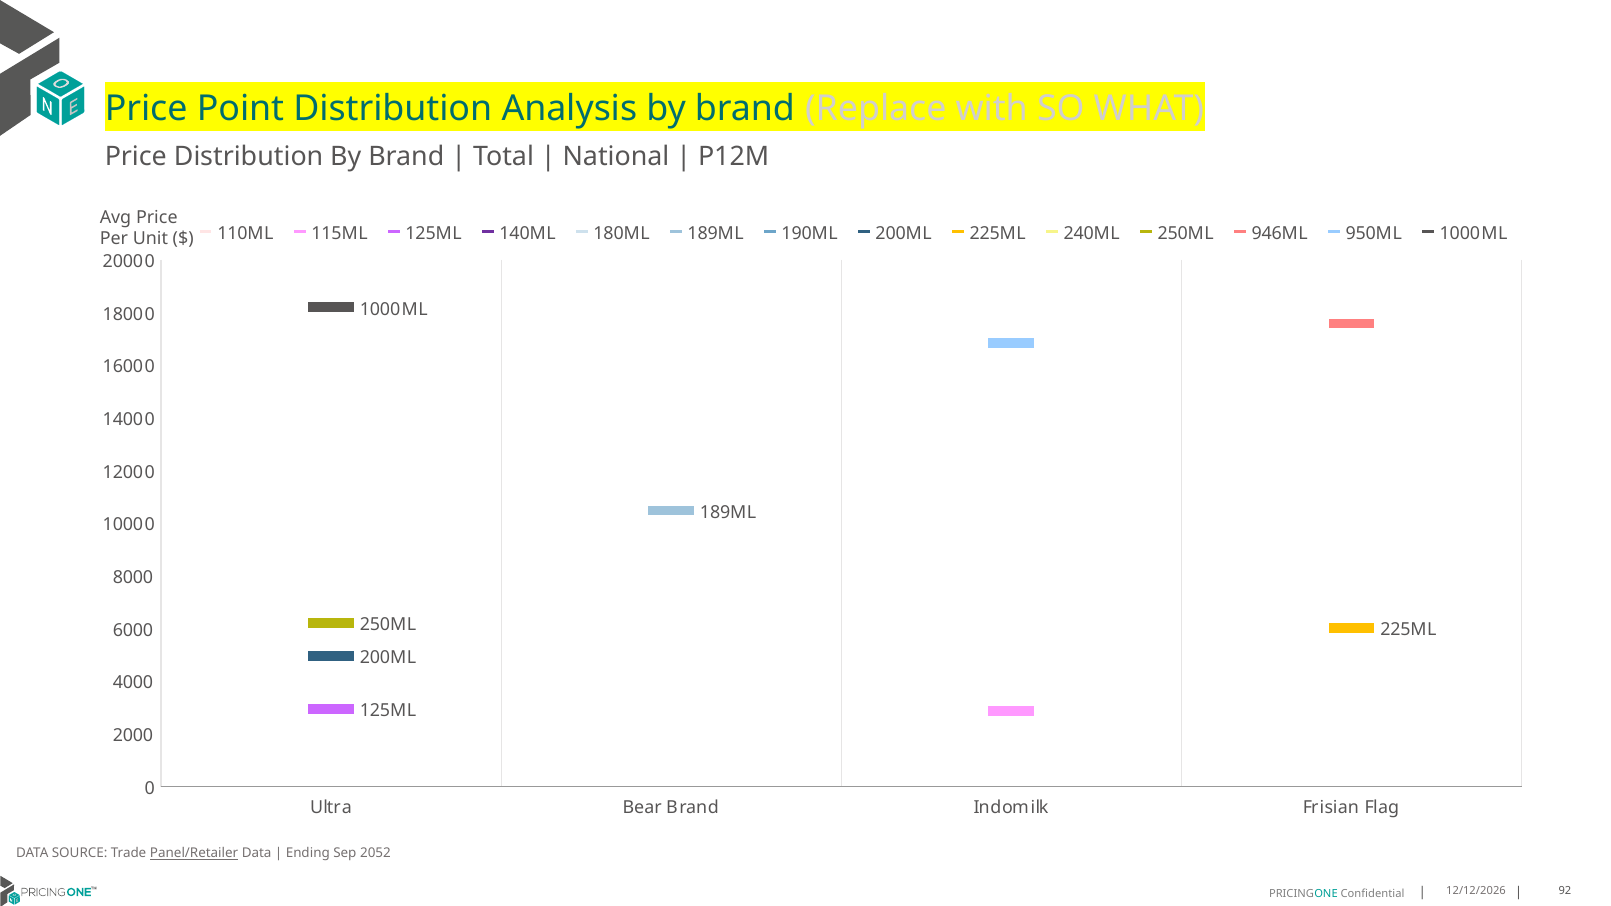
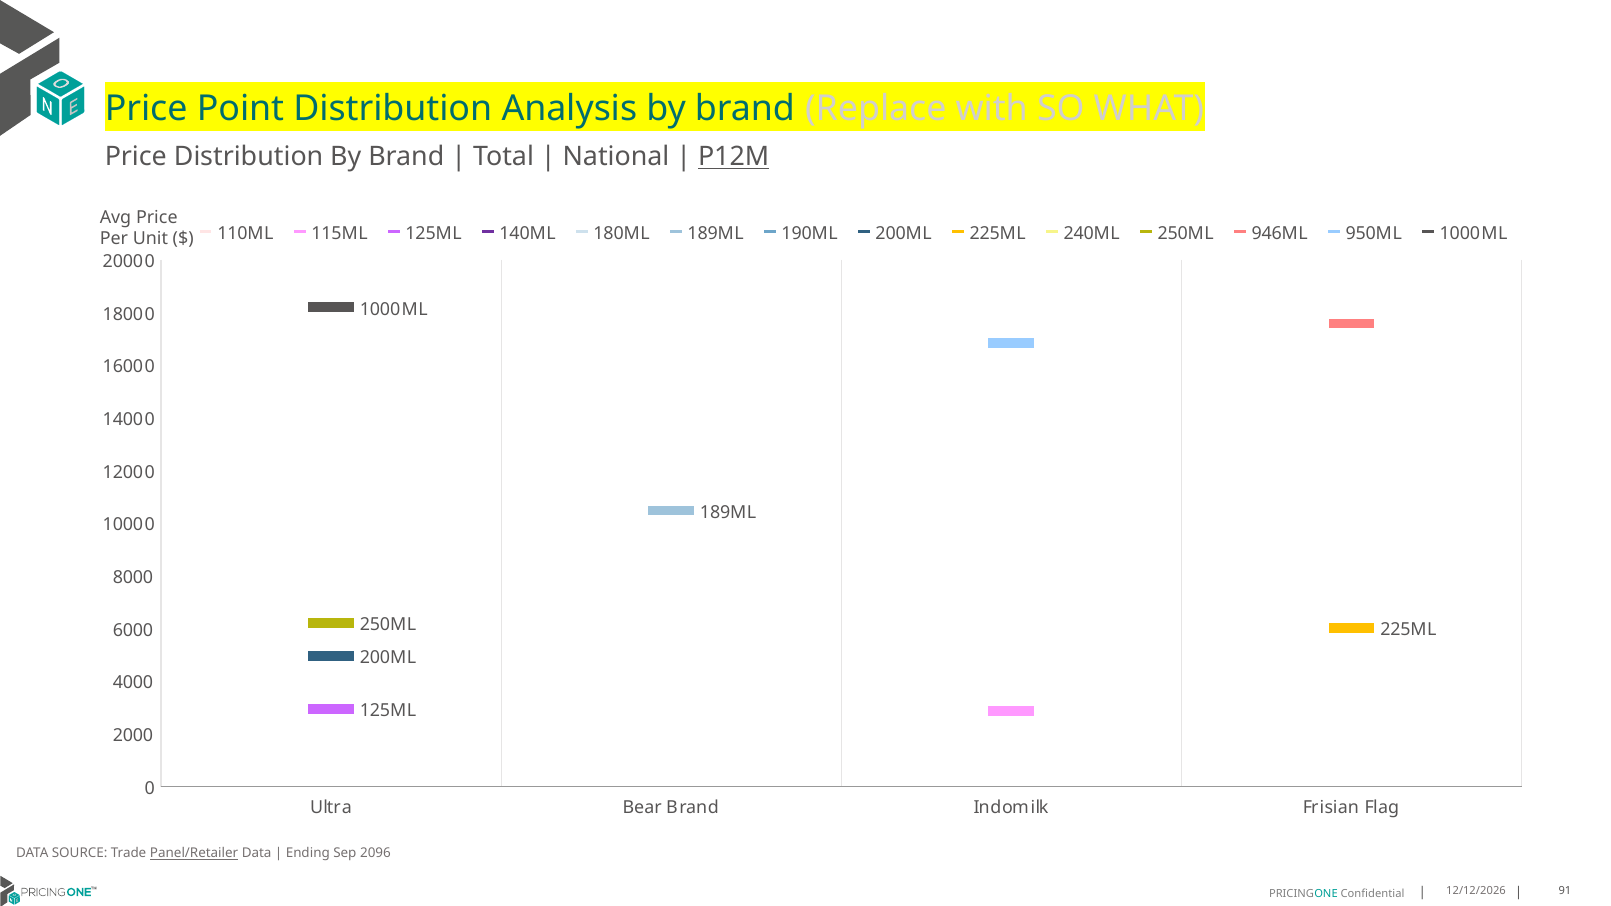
P12M underline: none -> present (734, 157)
2052: 2052 -> 2096 (375, 854)
92: 92 -> 91 (1565, 891)
